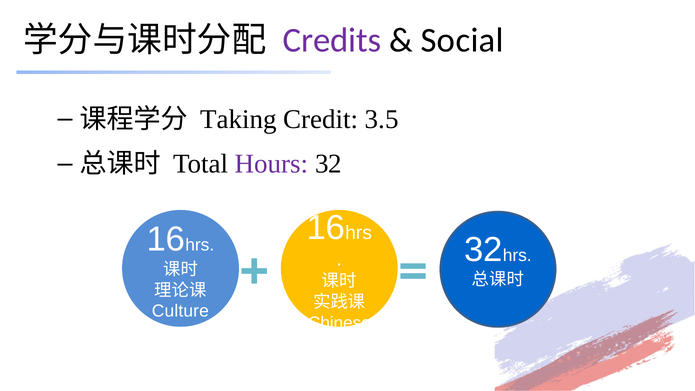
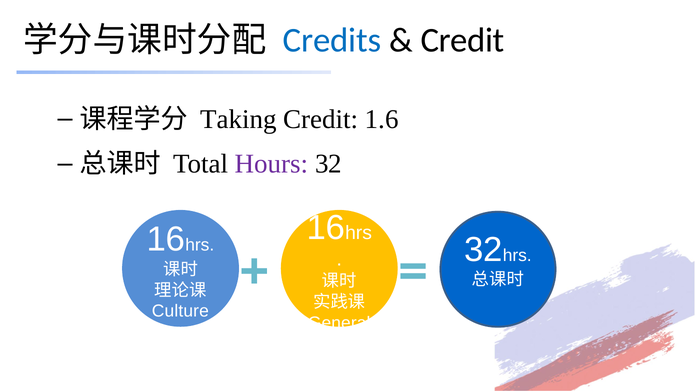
Credits colour: purple -> blue (332, 40)
Social: Social -> Credit (463, 40)
3.5: 3.5 -> 1.6 (382, 119)
Chinese: Chinese -> General (339, 323)
